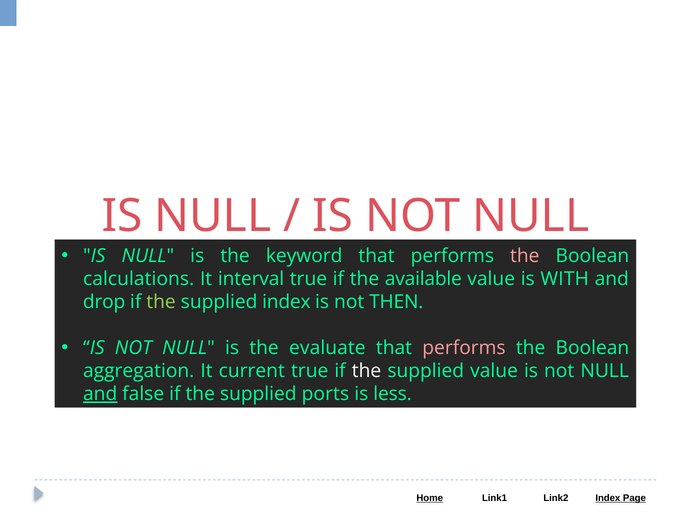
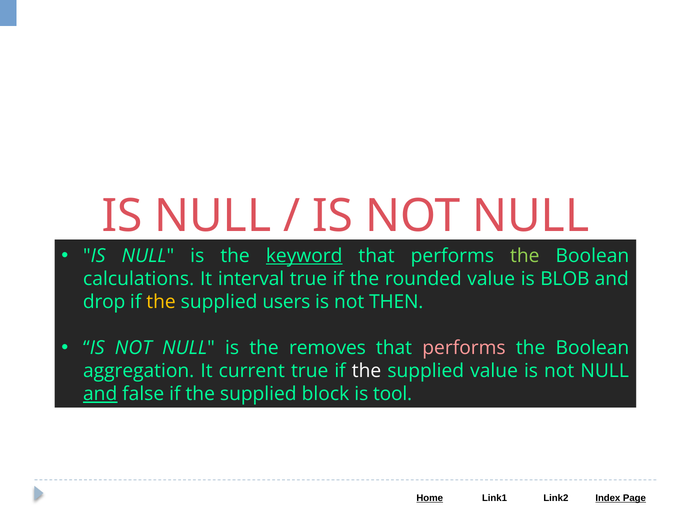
keyword underline: none -> present (304, 256)
the colour: pink -> light green (525, 256)
available: available -> rounded (423, 279)
WITH: WITH -> BLOB (565, 279)
the colour: light green -> yellow (161, 302)
supplied index: index -> users (286, 302)
evaluate: evaluate -> removes (327, 348)
ports: ports -> block (325, 394)
less: less -> tool (393, 394)
